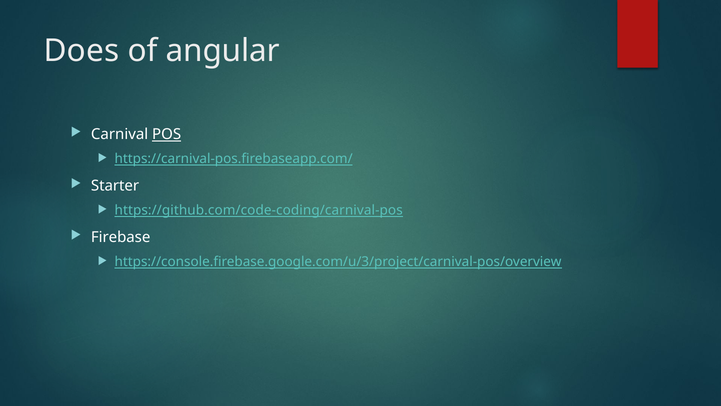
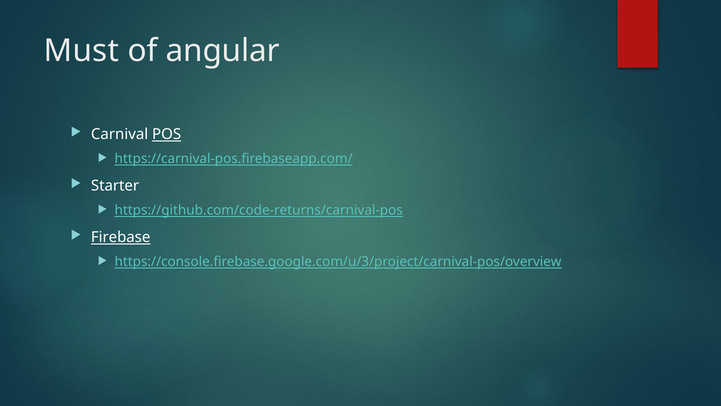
Does: Does -> Must (81, 51)
https://github.com/code-coding/carnival-pos: https://github.com/code-coding/carnival-pos -> https://github.com/code-returns/carnival-pos (259, 210)
Firebase underline: none -> present (121, 237)
